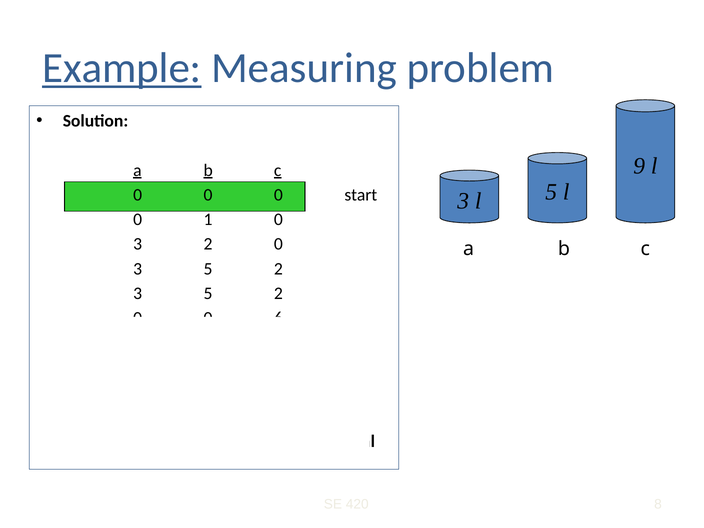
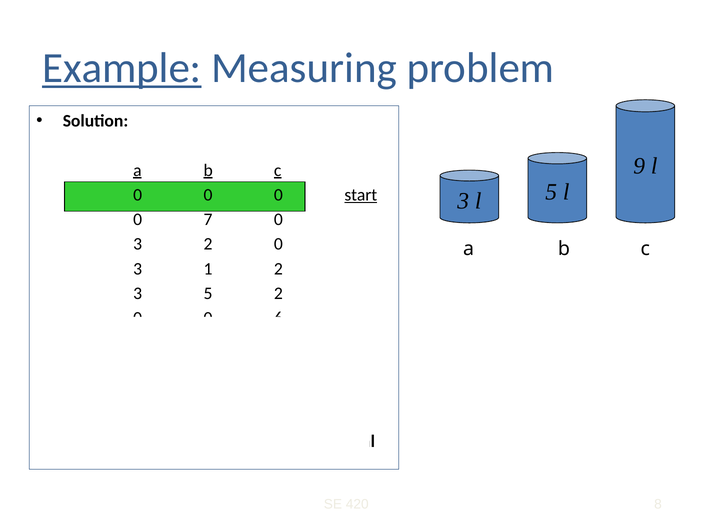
start underline: none -> present (361, 195)
0 1: 1 -> 7 (208, 219)
5: 5 -> 1 (208, 269)
